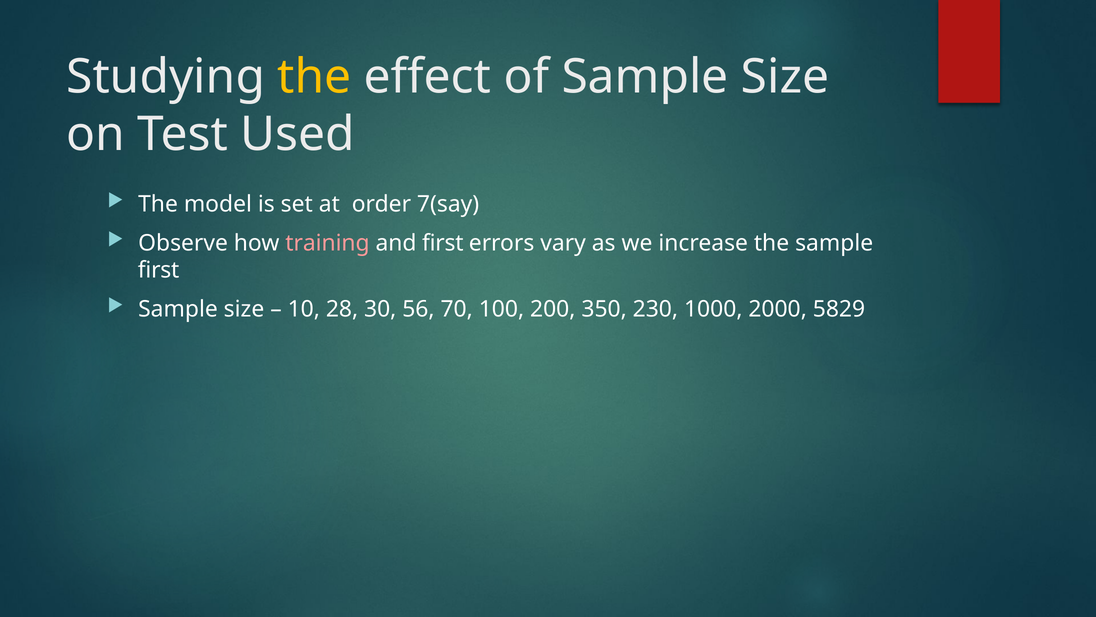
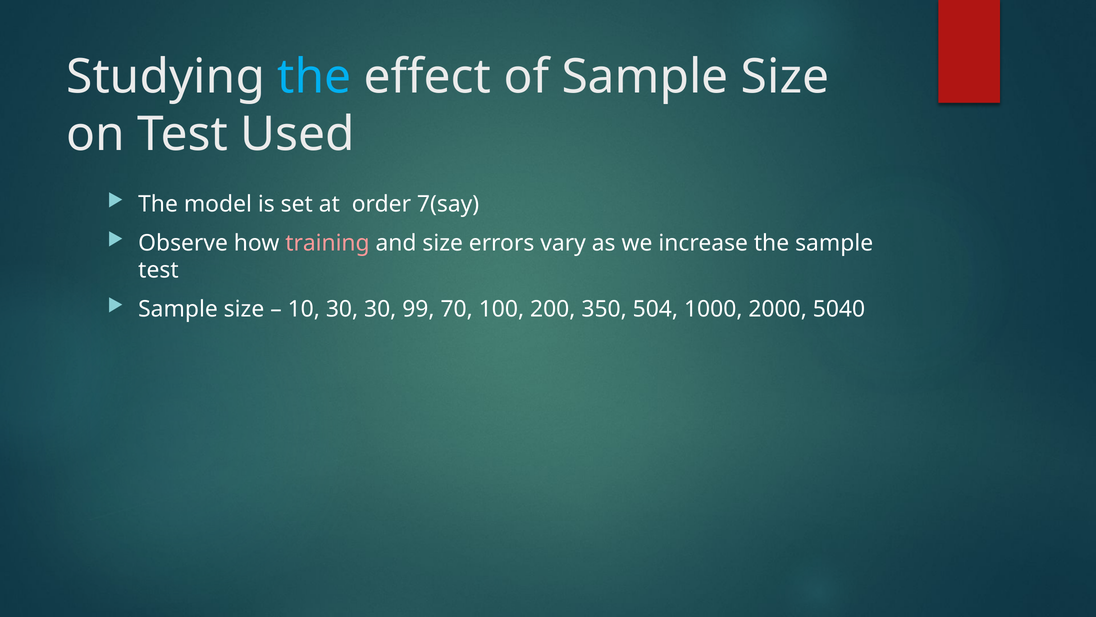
the colour: yellow -> light blue (314, 77)
and first: first -> size (443, 243)
first: first -> test (158, 270)
10 28: 28 -> 30 (342, 309)
56: 56 -> 99 (418, 309)
230: 230 -> 504 (655, 309)
5829: 5829 -> 5040 (839, 309)
